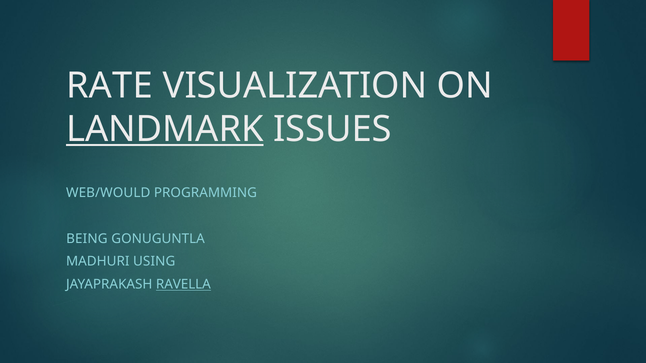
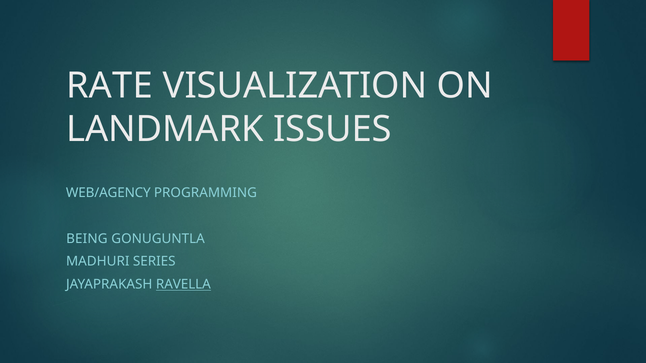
LANDMARK underline: present -> none (165, 129)
WEB/WOULD: WEB/WOULD -> WEB/AGENCY (108, 193)
USING: USING -> SERIES (154, 262)
